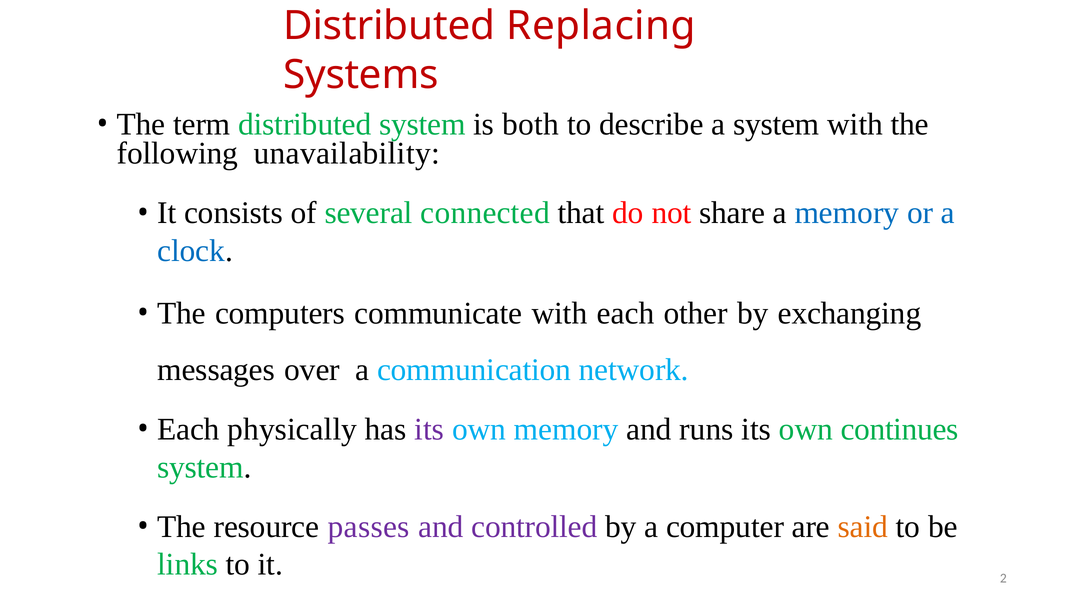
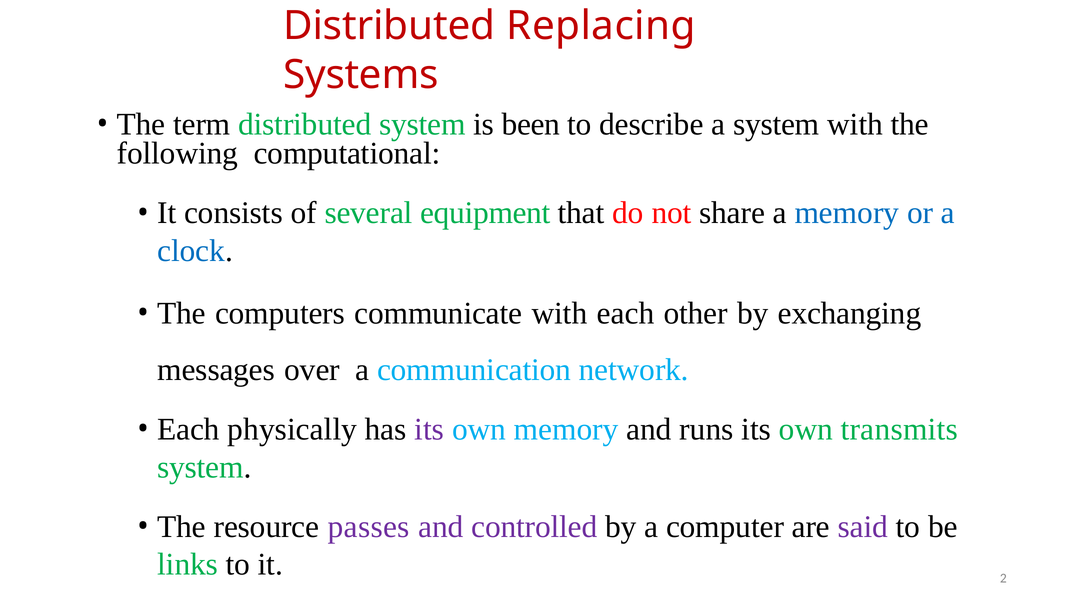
both: both -> been (531, 124)
unavailability: unavailability -> computational (347, 154)
connected: connected -> equipment (485, 213)
continues: continues -> transmits (899, 430)
said colour: orange -> purple (863, 527)
